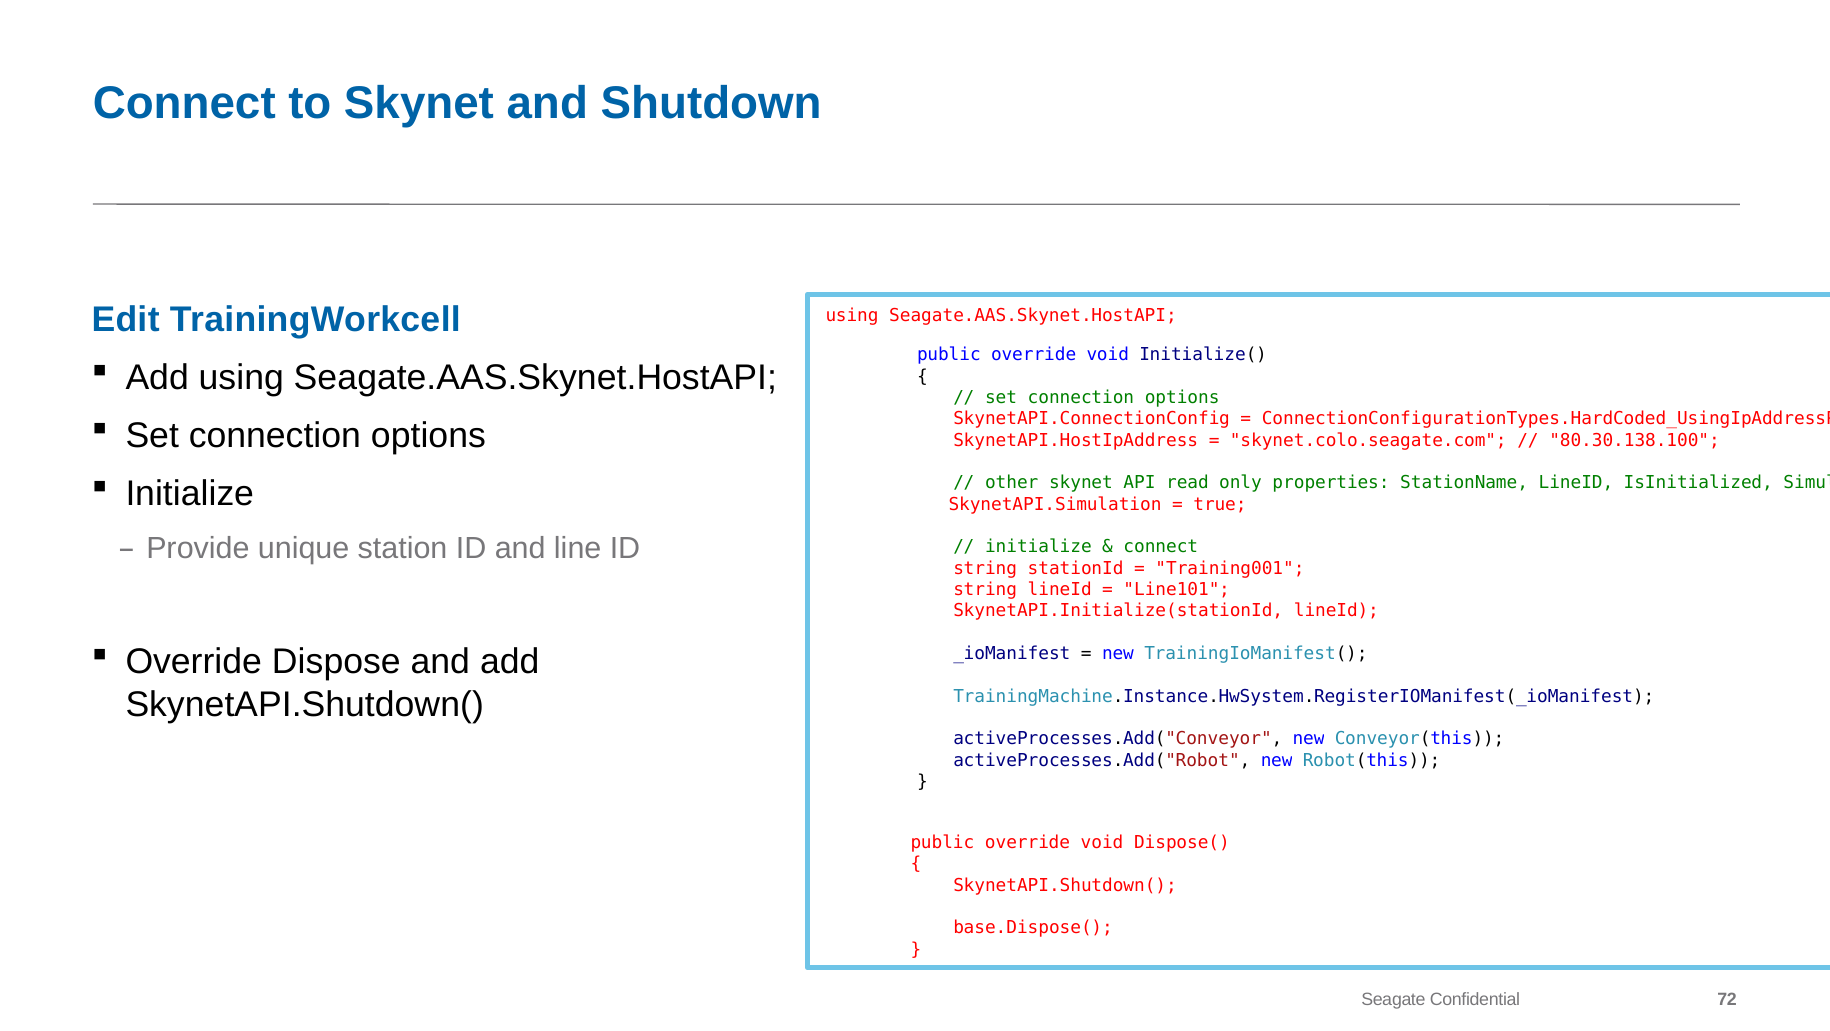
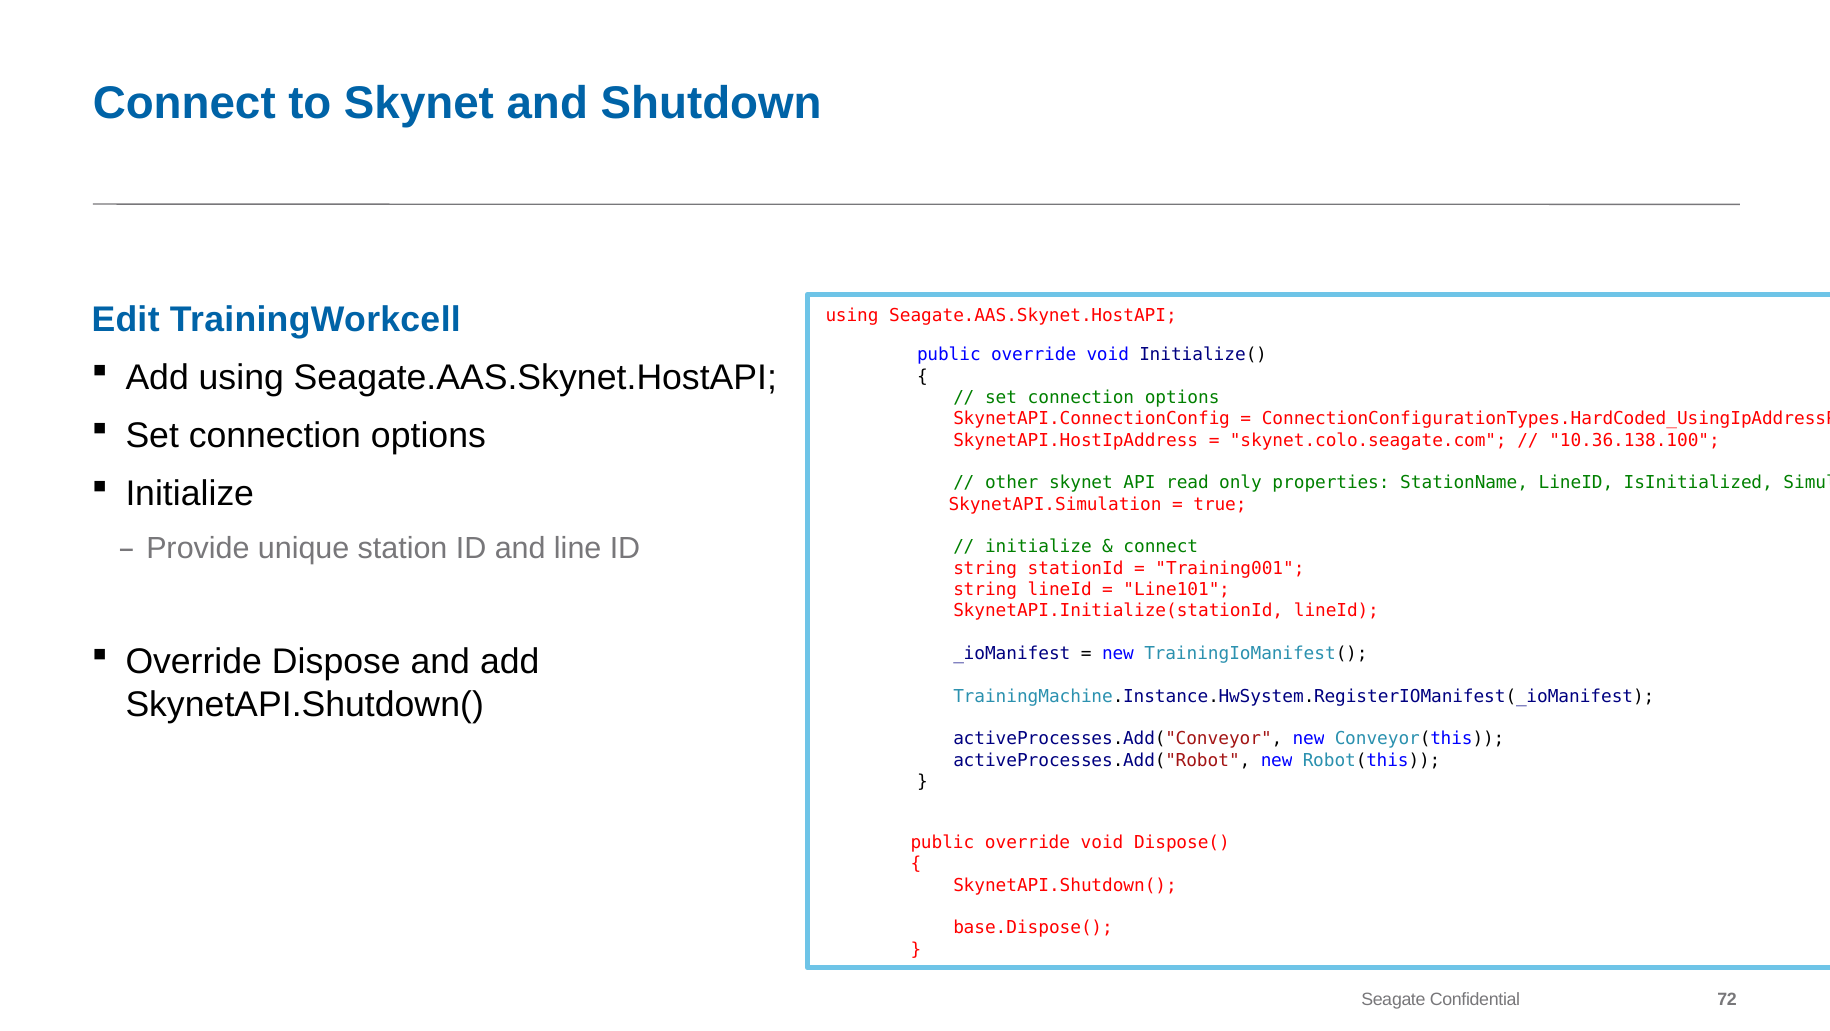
80.30.138.100: 80.30.138.100 -> 10.36.138.100 (1635, 440)
